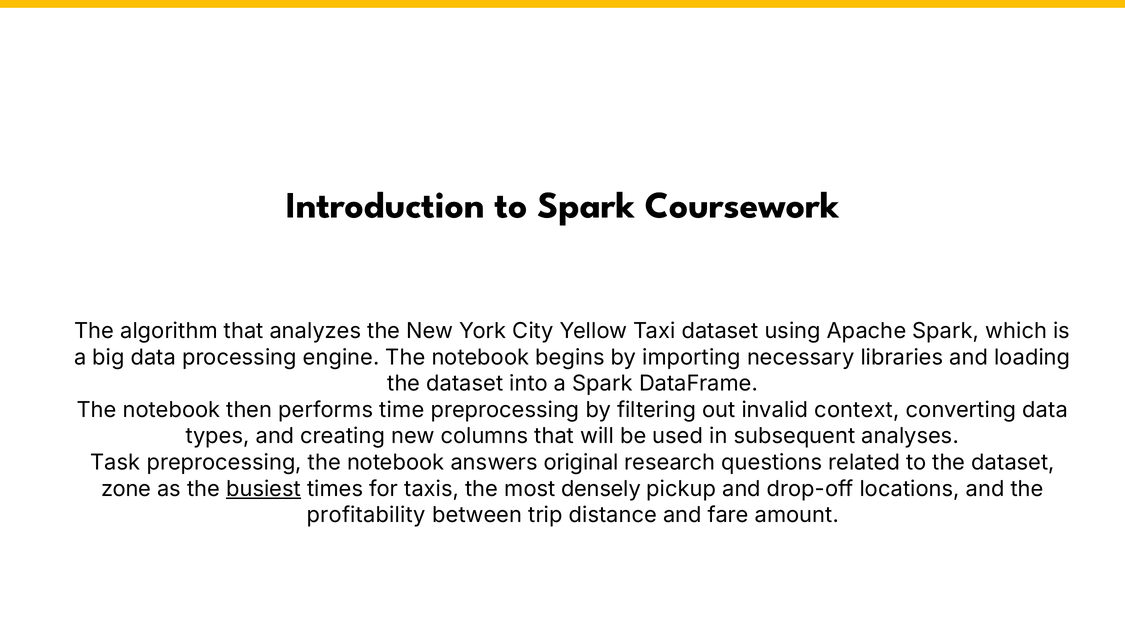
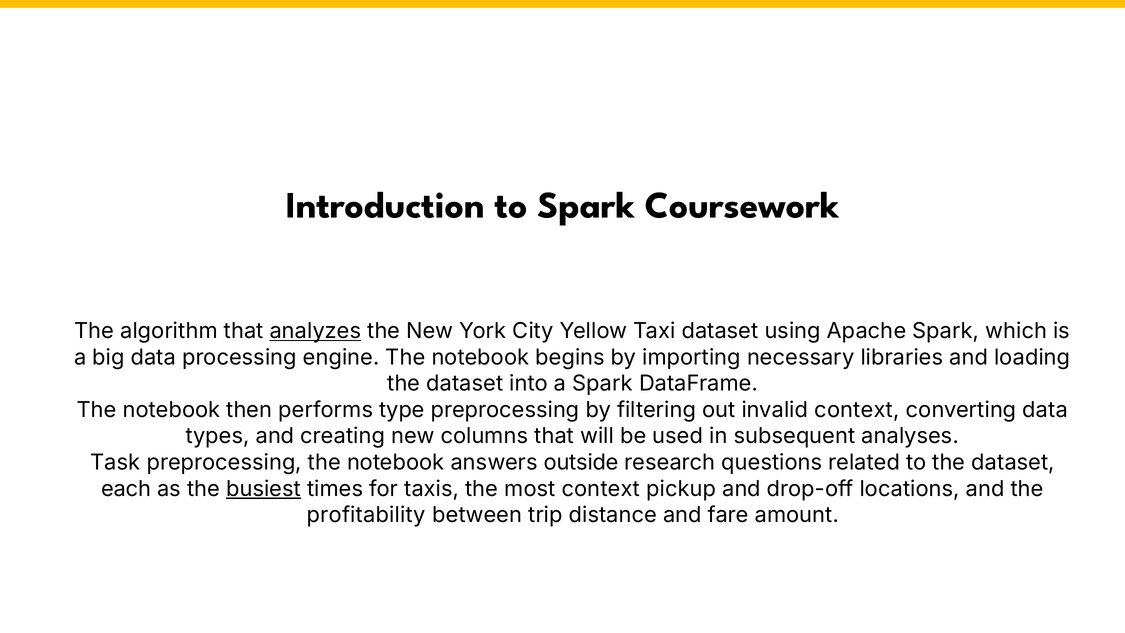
analyzes underline: none -> present (315, 331)
time: time -> type (402, 410)
original: original -> outside (581, 462)
zone: zone -> each (126, 489)
most densely: densely -> context (601, 489)
